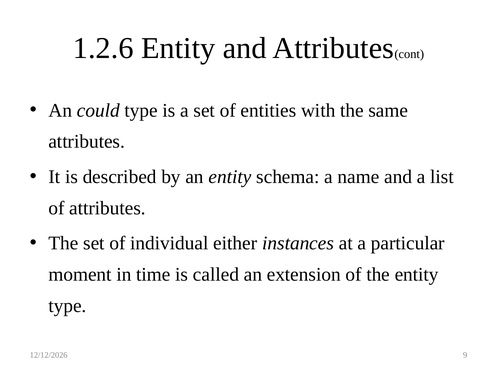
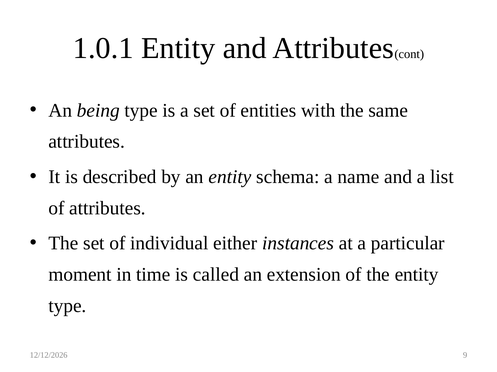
1.2.6: 1.2.6 -> 1.0.1 (103, 48)
could: could -> being (98, 111)
